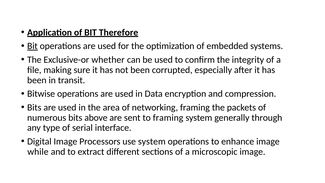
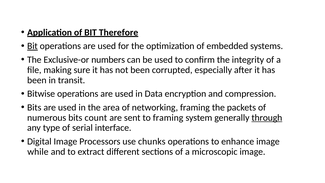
whether: whether -> numbers (108, 60)
above: above -> count (96, 117)
through underline: none -> present (267, 117)
use system: system -> chunks (152, 141)
